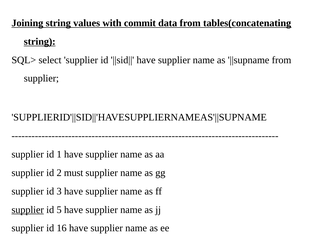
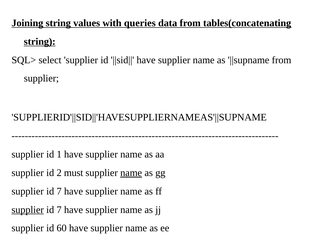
commit: commit -> queries (140, 23)
name underline: none -> present (131, 173)
3: 3 -> 7 (59, 191)
5: 5 -> 7 (59, 209)
16: 16 -> 60 (62, 228)
